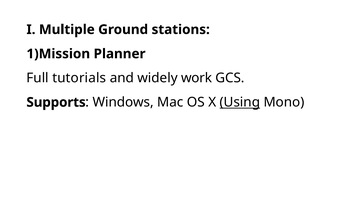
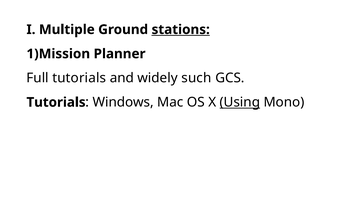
stations underline: none -> present (181, 30)
work: work -> such (196, 78)
Supports: Supports -> Tutorials (56, 102)
